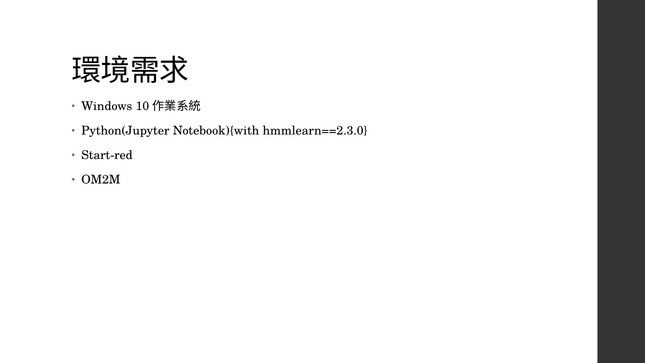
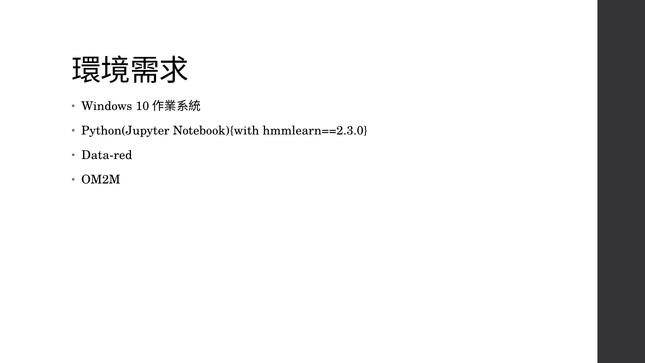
Start-red: Start-red -> Data-red (107, 155)
